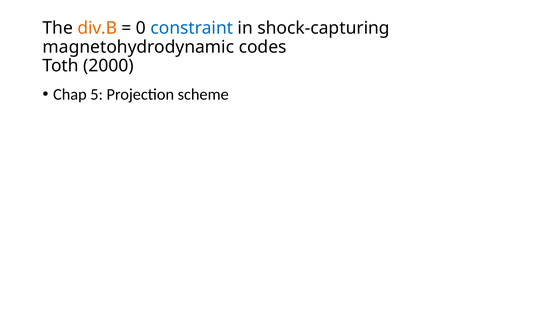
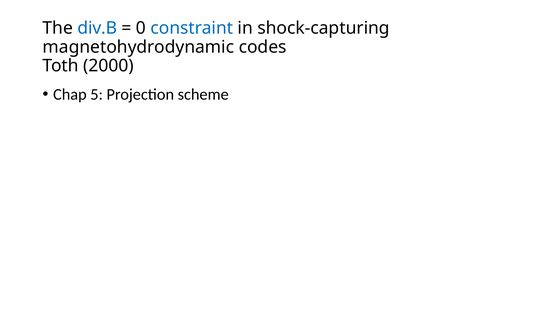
div.B colour: orange -> blue (97, 28)
